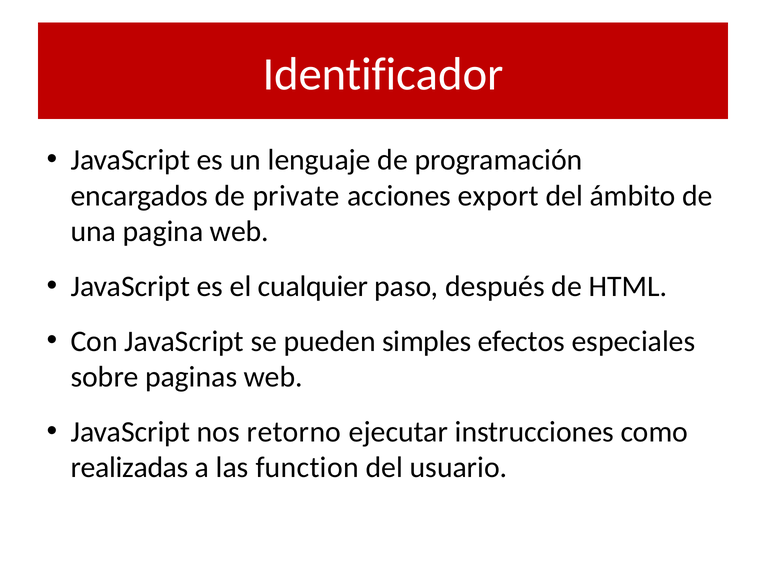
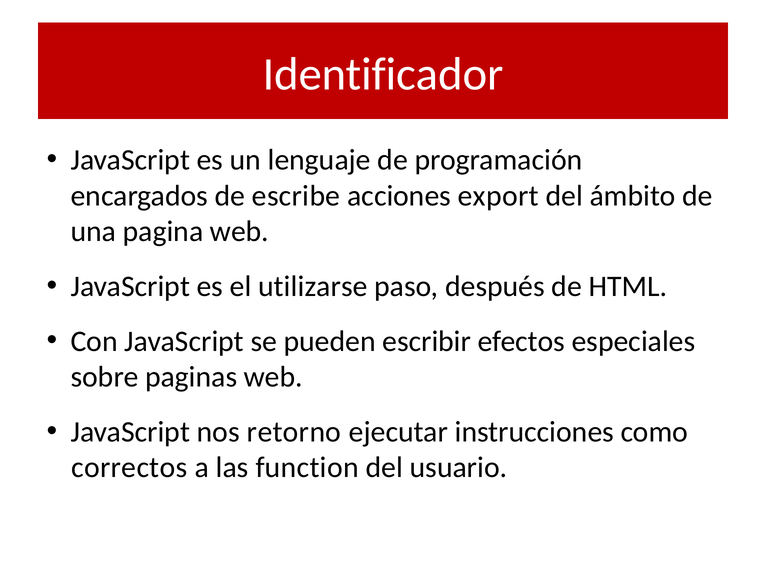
private: private -> escribe (296, 196)
cualquier: cualquier -> utilizarse (313, 287)
simples: simples -> escribir (427, 342)
realizadas: realizadas -> correctos (129, 468)
